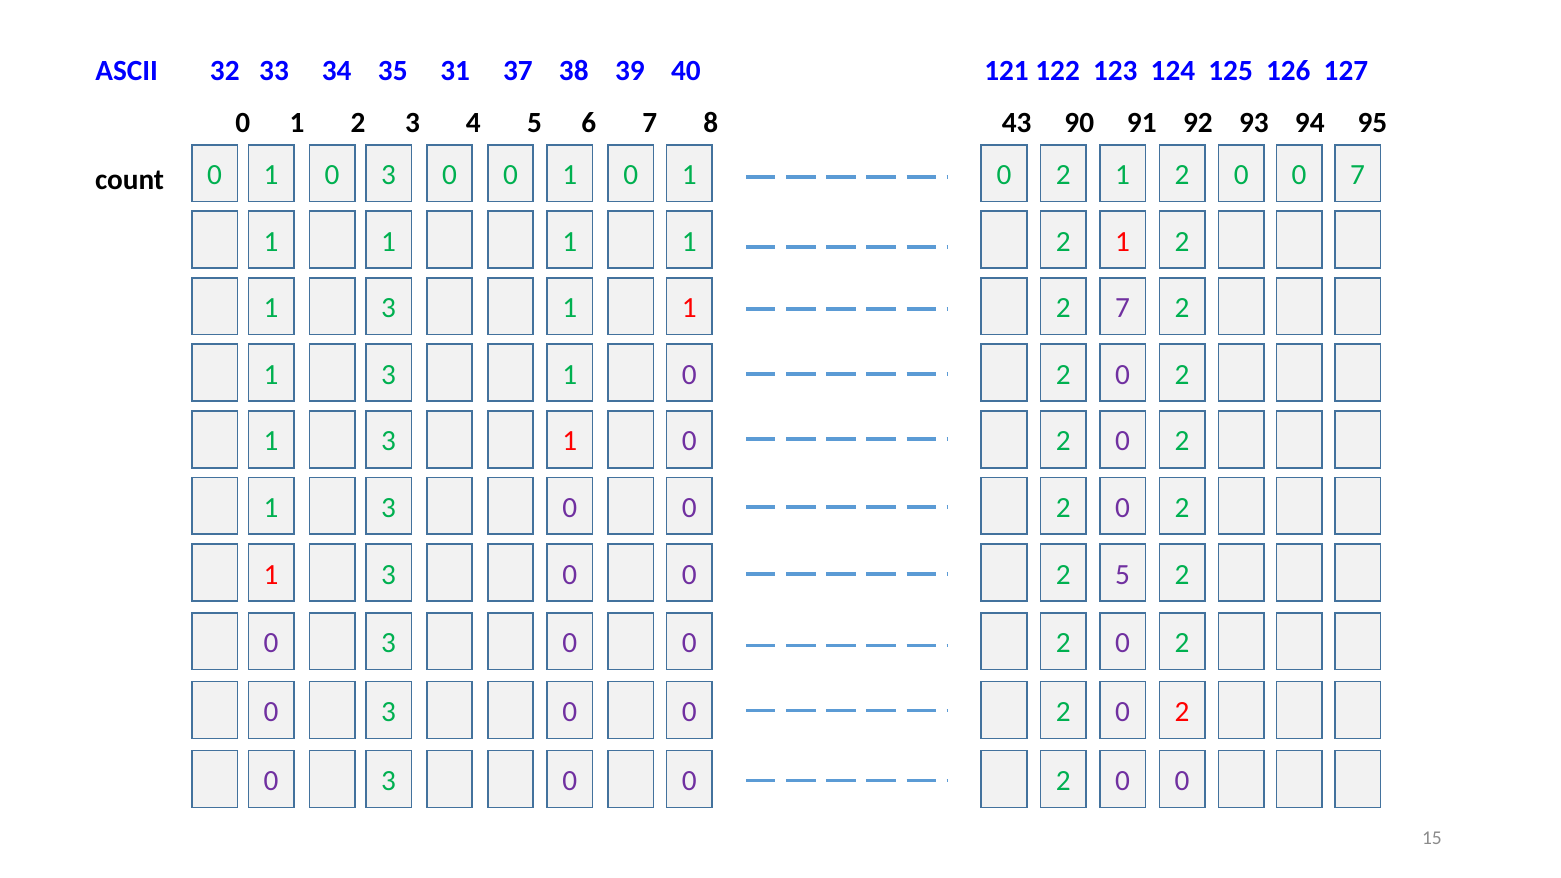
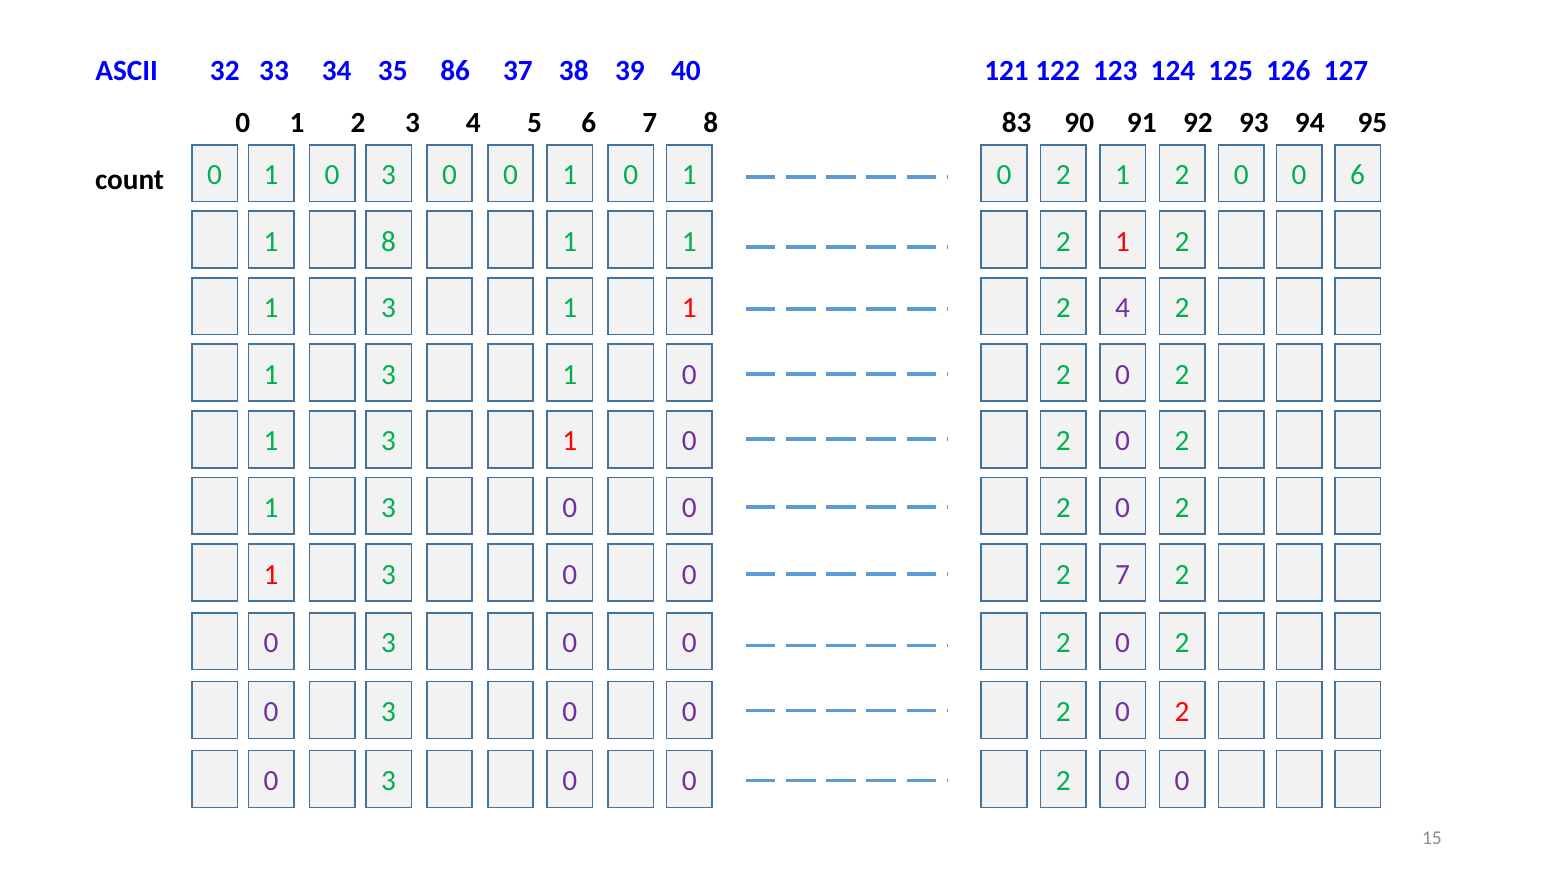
31: 31 -> 86 (455, 71)
43: 43 -> 83 (1017, 123)
0 7: 7 -> 6 (1358, 175)
1: 1 -> 8 (389, 242)
2 7: 7 -> 4 (1123, 308)
2 5: 5 -> 7 (1123, 574)
